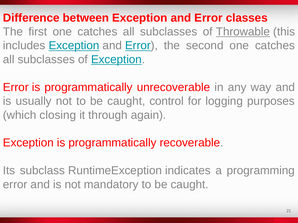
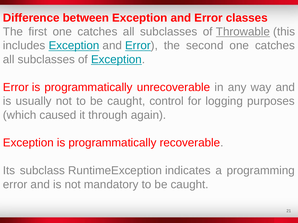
closing: closing -> caused (58, 115)
